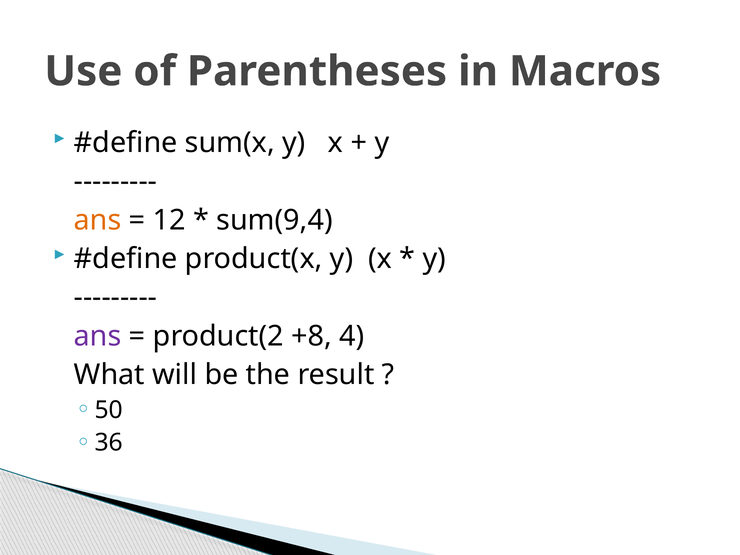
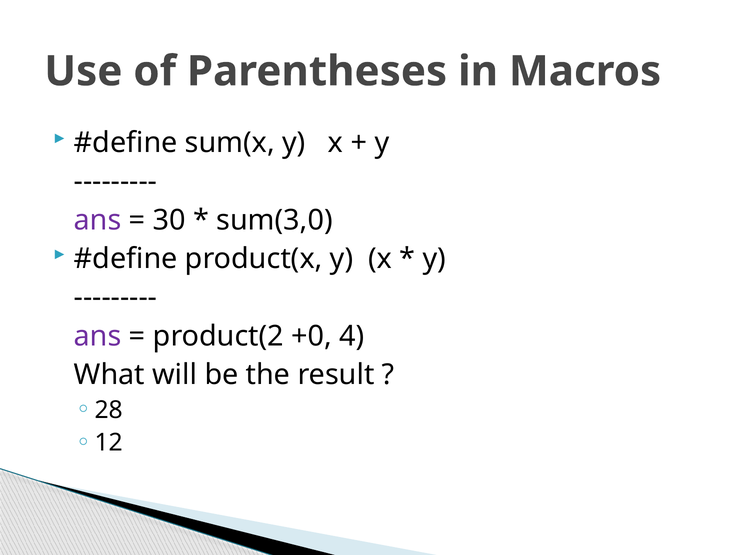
ans colour: orange -> purple (98, 220)
12: 12 -> 30 (169, 220)
sum(9,4: sum(9,4 -> sum(3,0 (275, 220)
+8: +8 -> +0 (312, 336)
50: 50 -> 28 (109, 410)
36: 36 -> 12 (109, 443)
